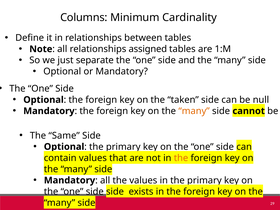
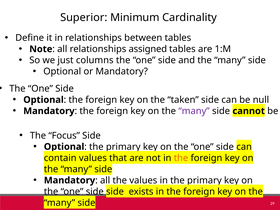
Columns: Columns -> Superior (84, 18)
separate: separate -> columns (95, 60)
many colour: orange -> purple (194, 111)
Same: Same -> Focus (64, 136)
